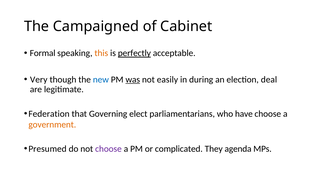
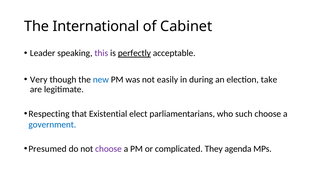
Campaigned: Campaigned -> International (96, 26)
Formal: Formal -> Leader (43, 53)
this colour: orange -> purple (101, 53)
was underline: present -> none (133, 80)
deal: deal -> take (269, 80)
Federation: Federation -> Respecting (49, 114)
Governing: Governing -> Existential (108, 114)
have: have -> such (244, 114)
government colour: orange -> blue (52, 125)
